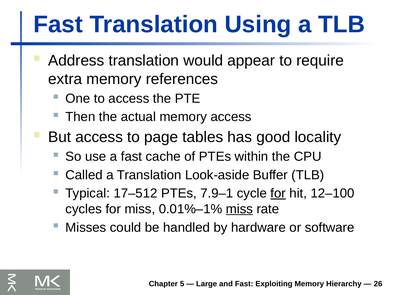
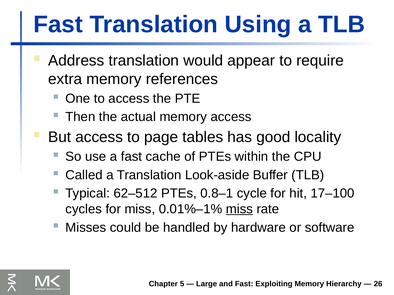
17–512: 17–512 -> 62–512 (135, 194)
7.9–1: 7.9–1 -> 0.8–1 (217, 194)
for underline: present -> none (278, 194)
12–100: 12–100 -> 17–100 (333, 194)
